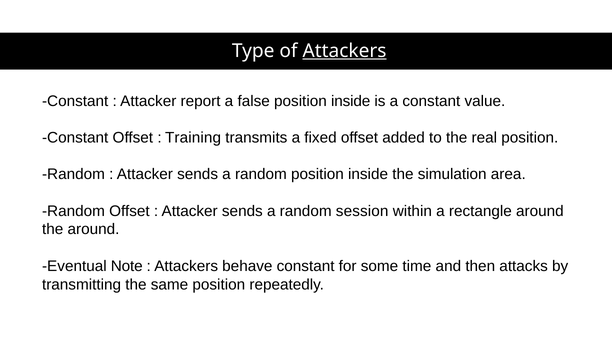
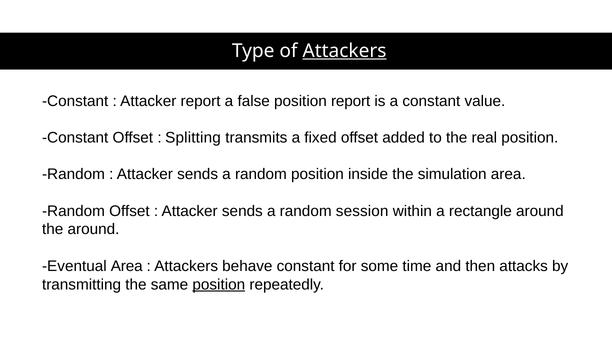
false position inside: inside -> report (351, 101)
Training: Training -> Splitting (193, 138)
Eventual Note: Note -> Area (127, 266)
position underline: none -> present (219, 285)
